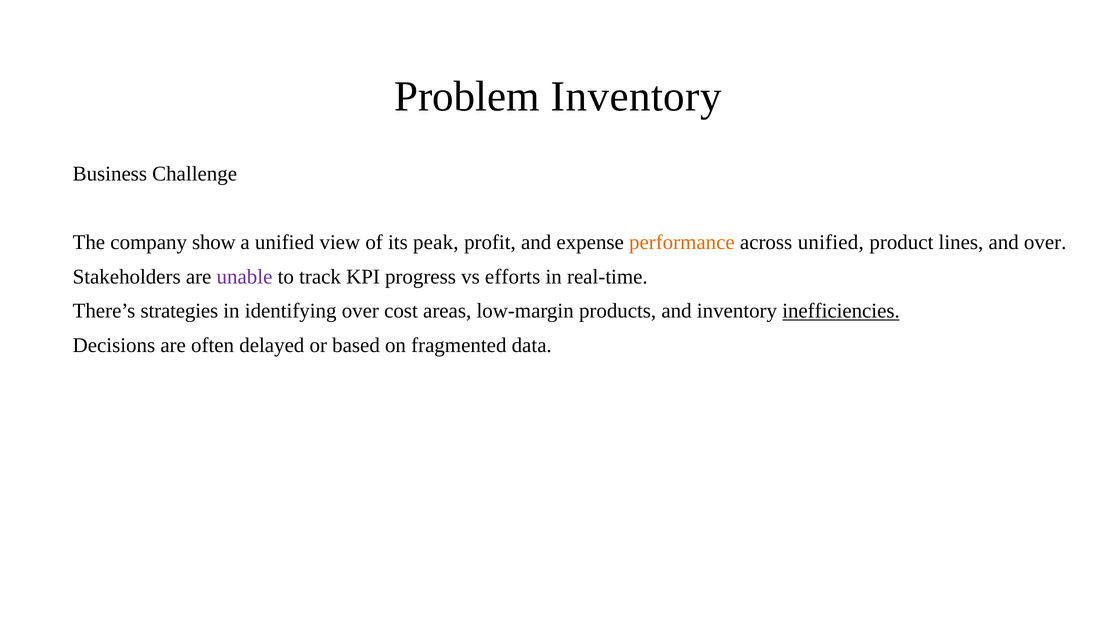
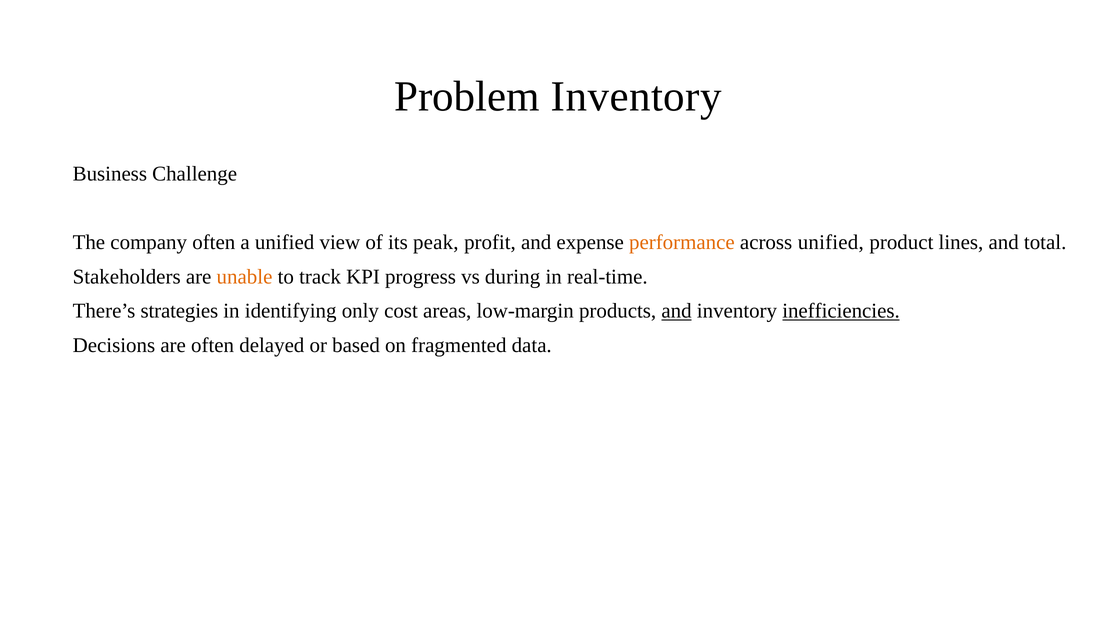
company show: show -> often (214, 243)
and over: over -> total (1045, 243)
unable colour: purple -> orange (245, 277)
efforts: efforts -> during (513, 277)
identifying over: over -> only (360, 311)
and underline: none -> present (677, 311)
